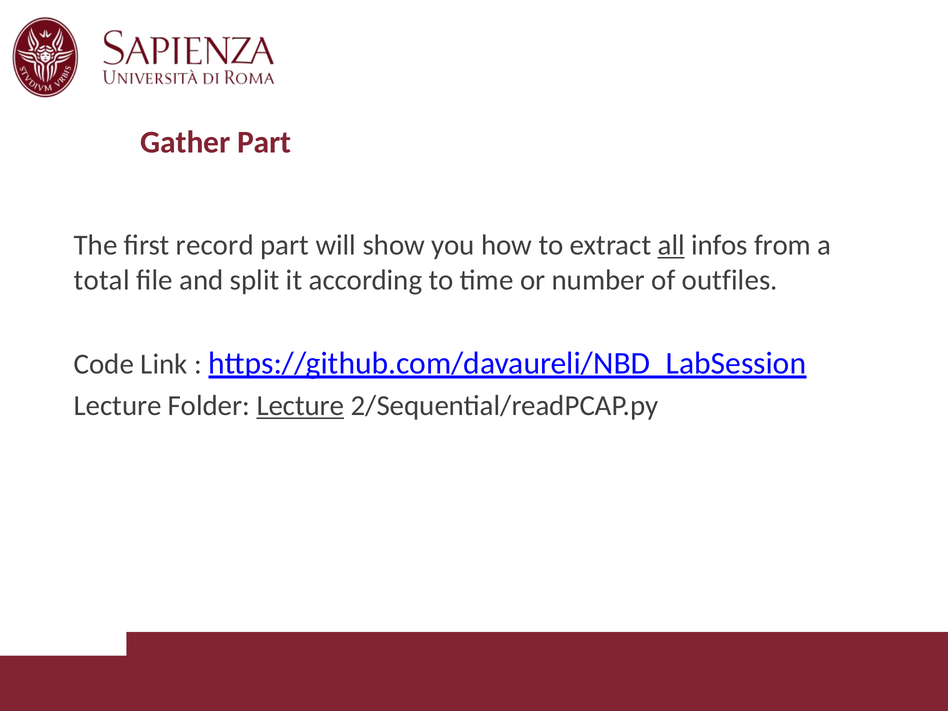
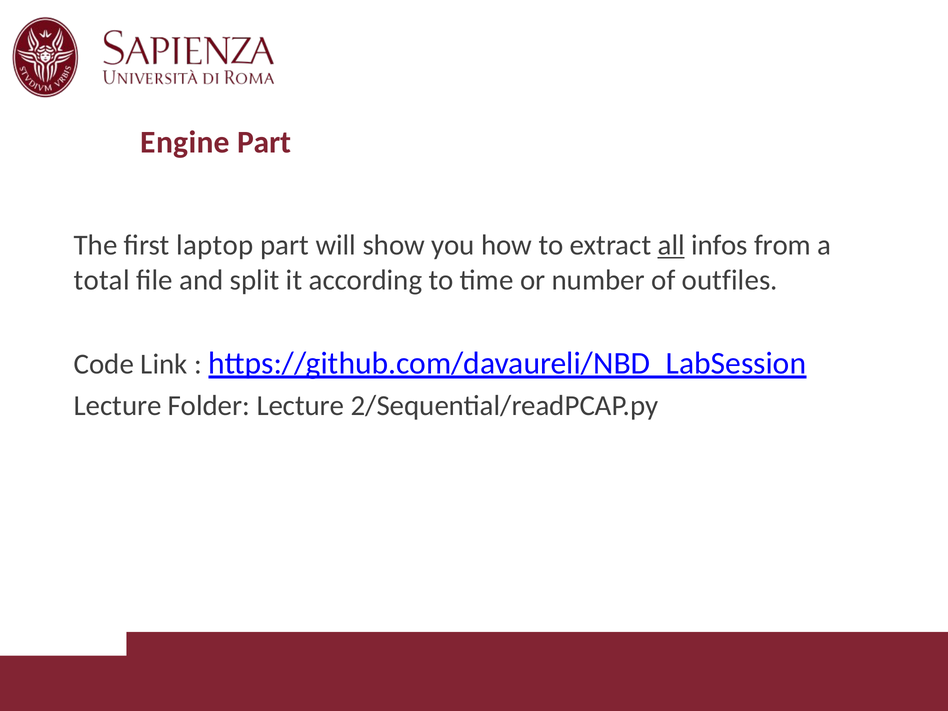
Gather: Gather -> Engine (185, 143)
record: record -> laptop (215, 245)
Lecture underline: present -> none (300, 406)
